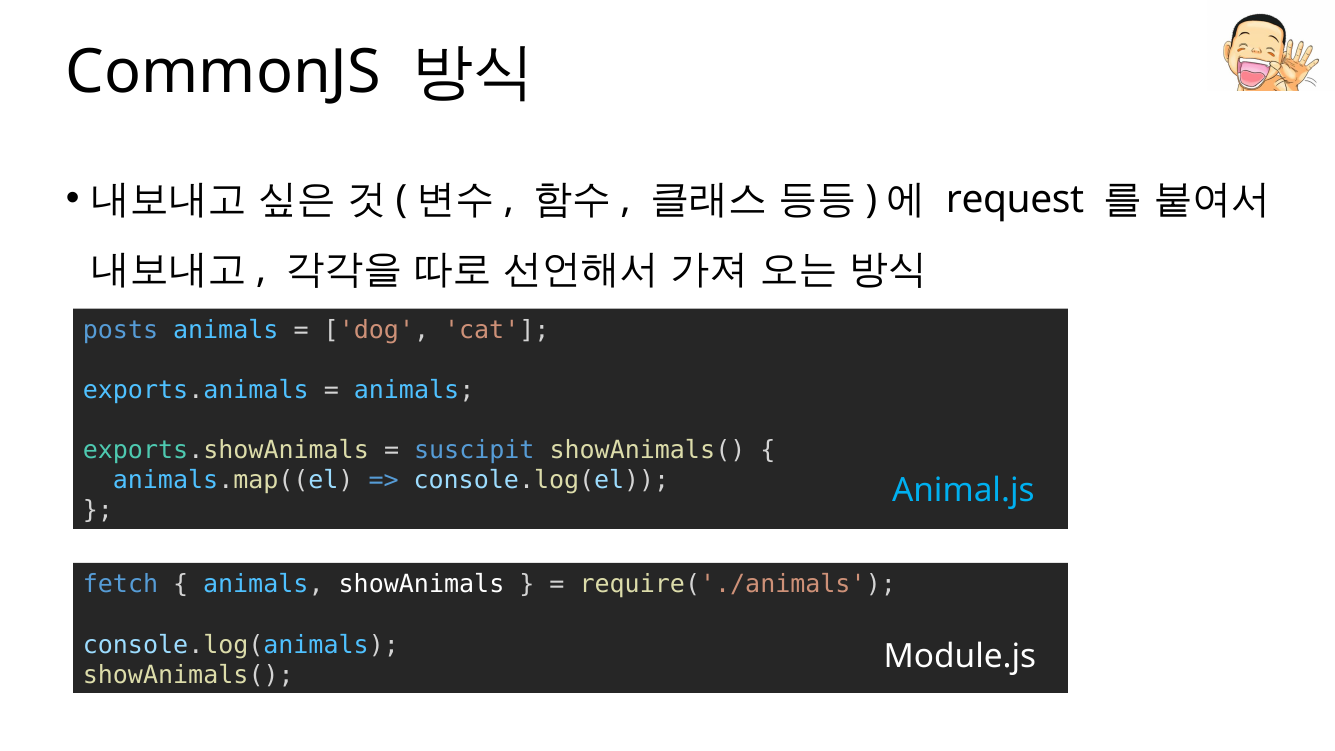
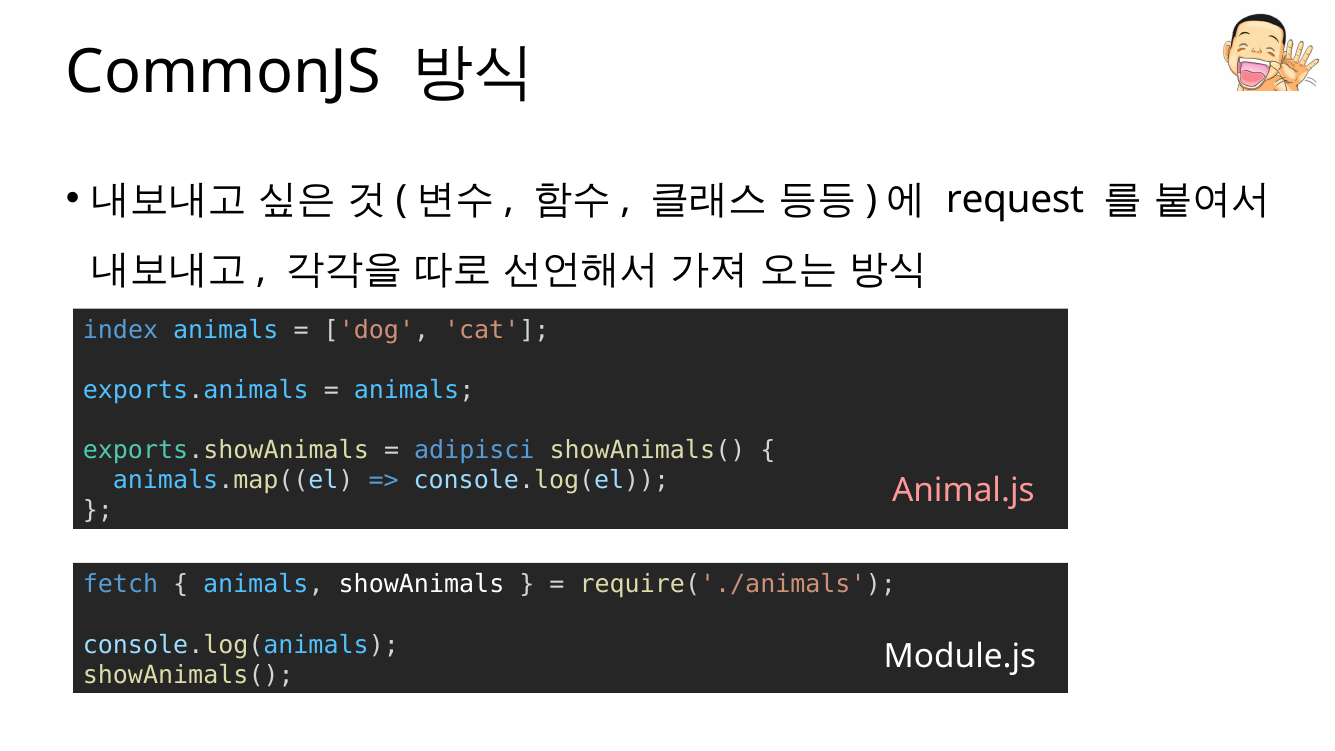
posts: posts -> index (120, 330)
suscipit: suscipit -> adipisci (474, 451)
Animal.js colour: light blue -> pink (963, 490)
